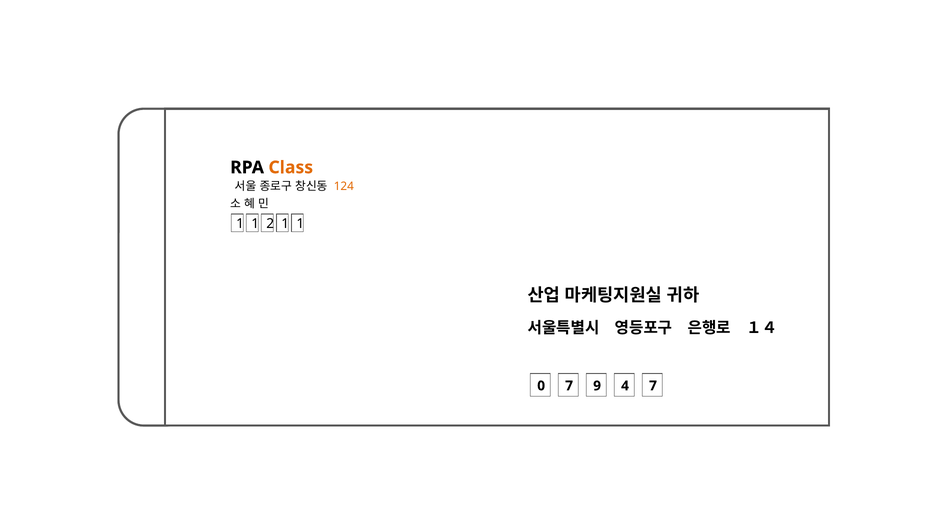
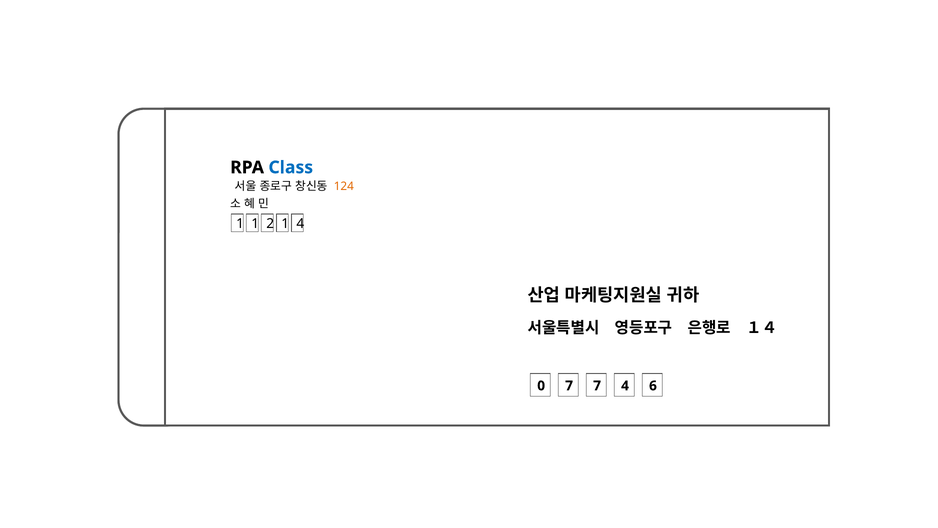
Class colour: orange -> blue (291, 167)
2 1 1: 1 -> 4 (300, 224)
7 9: 9 -> 7 (597, 386)
4 7: 7 -> 6 (653, 386)
